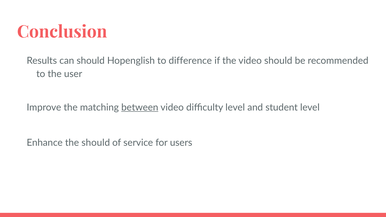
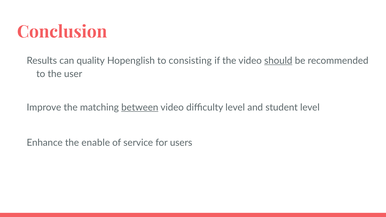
can should: should -> quality (91, 61)
difference: difference -> consisting (190, 61)
should underline: none -> present (278, 61)
the should: should -> enable (96, 143)
